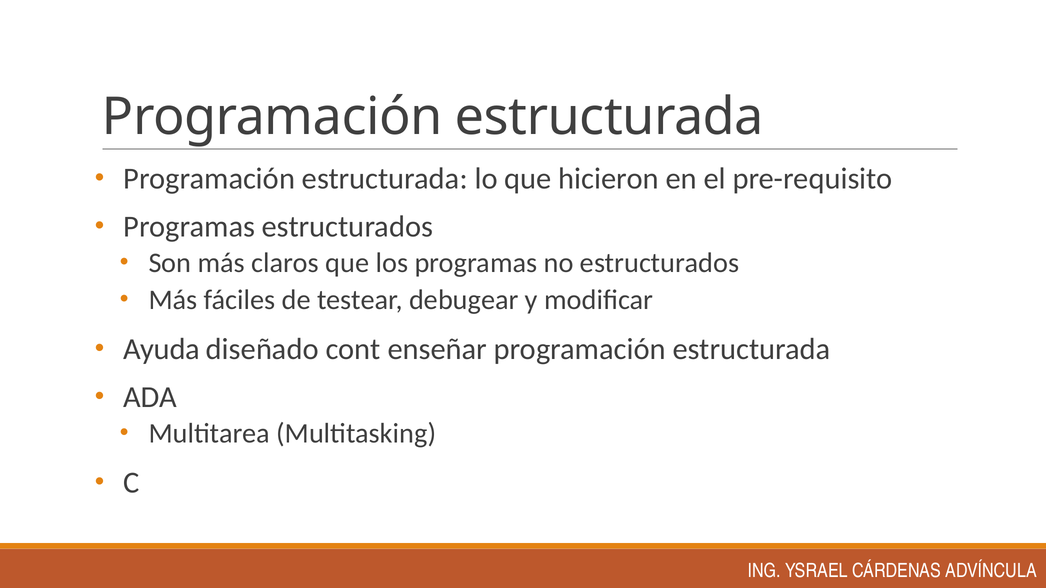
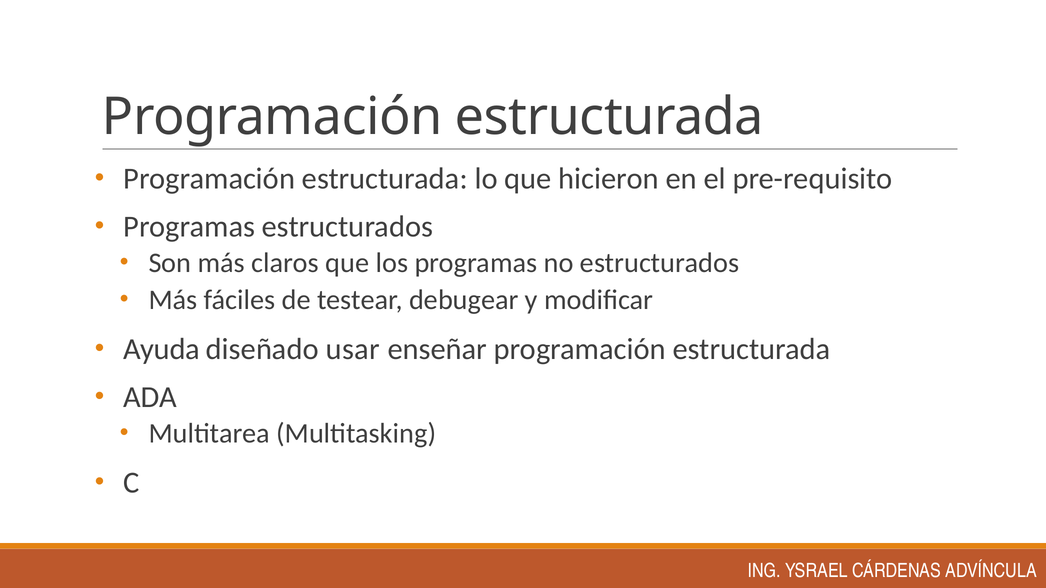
cont: cont -> usar (353, 349)
